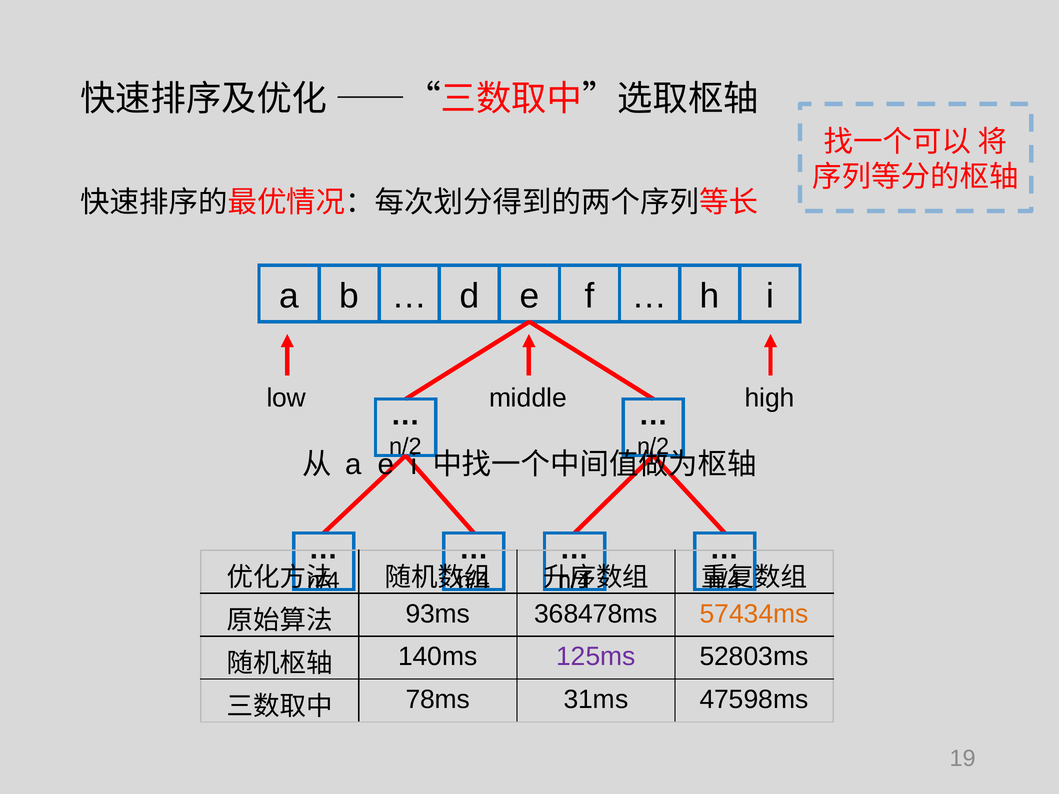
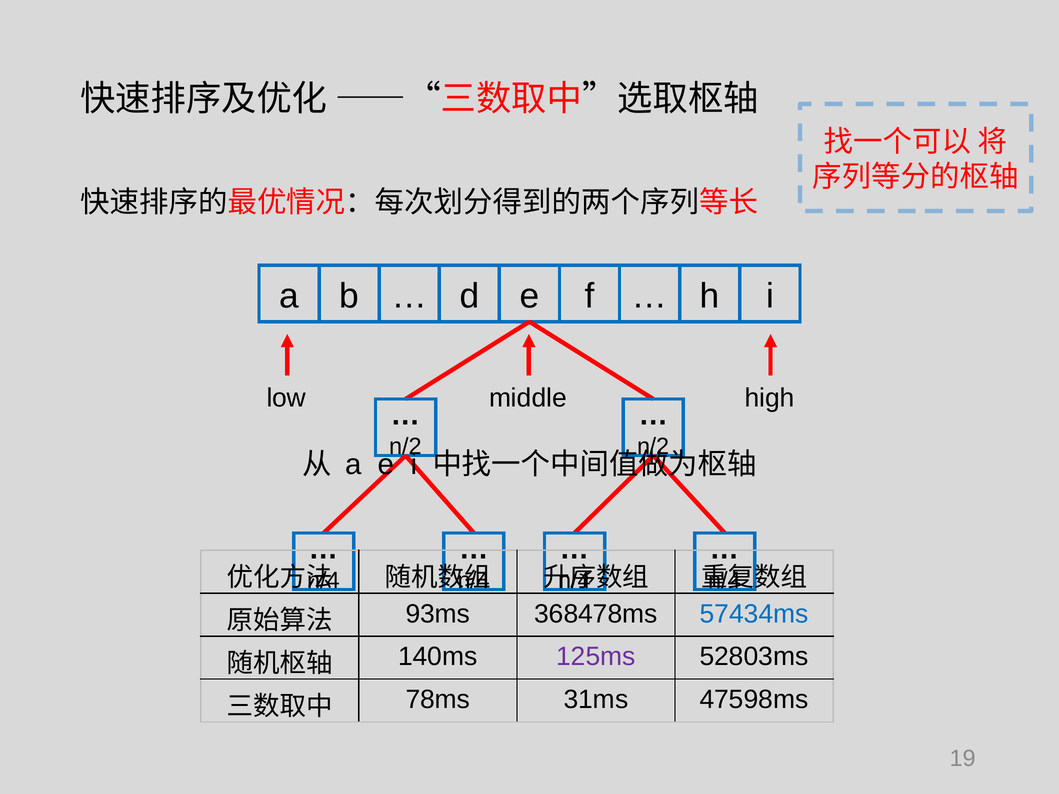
57434ms colour: orange -> blue (754, 614)
